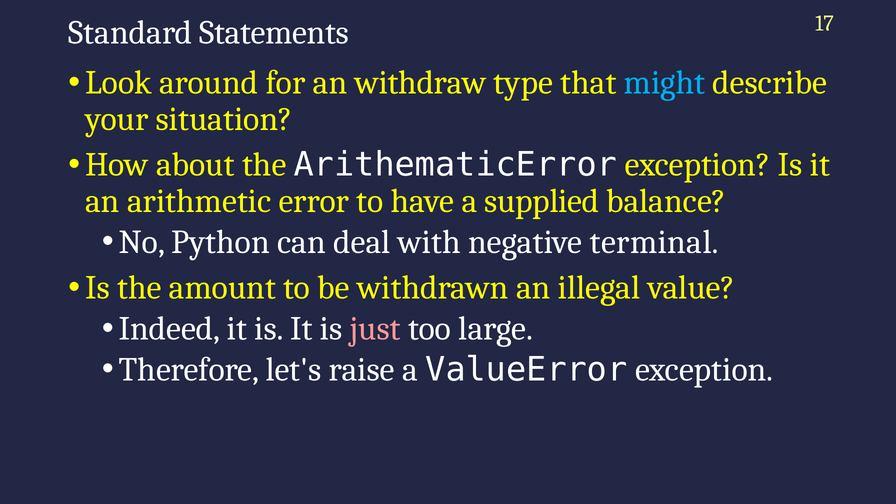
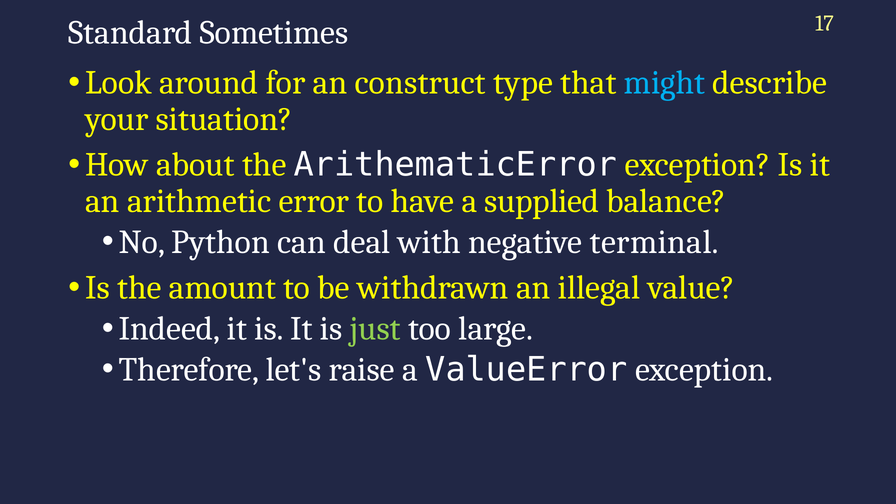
Statements: Statements -> Sometimes (274, 33)
withdraw: withdraw -> construct (420, 83)
just colour: pink -> light green (375, 329)
